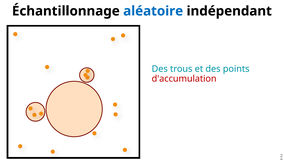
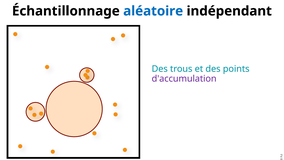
d'accumulation colour: red -> purple (184, 79)
